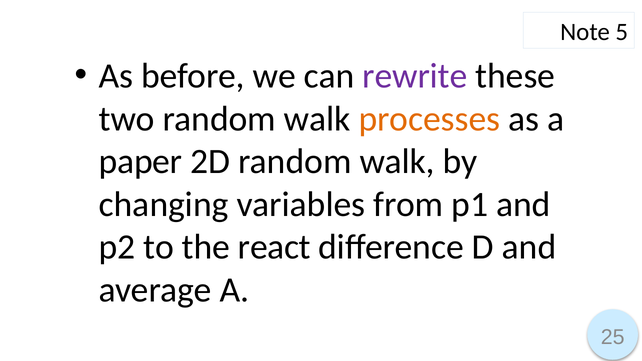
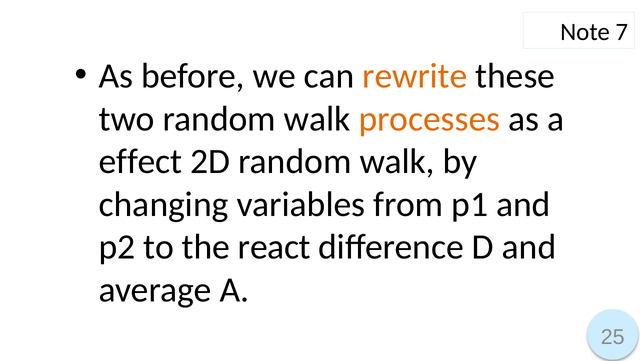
5: 5 -> 7 (622, 32)
rewrite colour: purple -> orange (415, 76)
paper: paper -> effect (140, 162)
